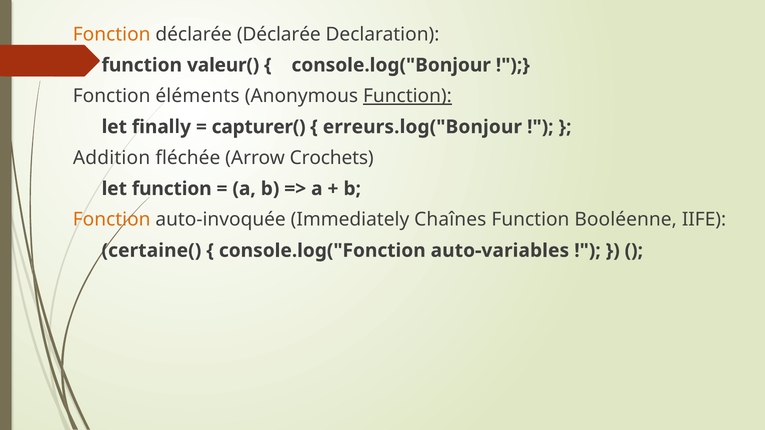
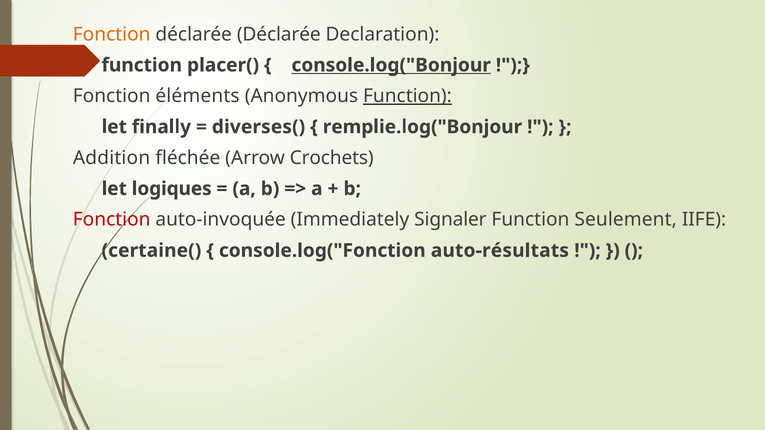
valeur(: valeur( -> placer( (223, 65)
console.log("Bonjour underline: none -> present (391, 65)
capturer(: capturer( -> diverses( (258, 127)
erreurs.log("Bonjour: erreurs.log("Bonjour -> remplie.log("Bonjour (422, 127)
let function: function -> logiques (172, 189)
Fonction colour: orange -> red (112, 220)
Chaînes: Chaînes -> Signaler (450, 220)
Booléenne: Booléenne -> Seulement (626, 220)
auto-variables: auto-variables -> auto-résultats (500, 251)
